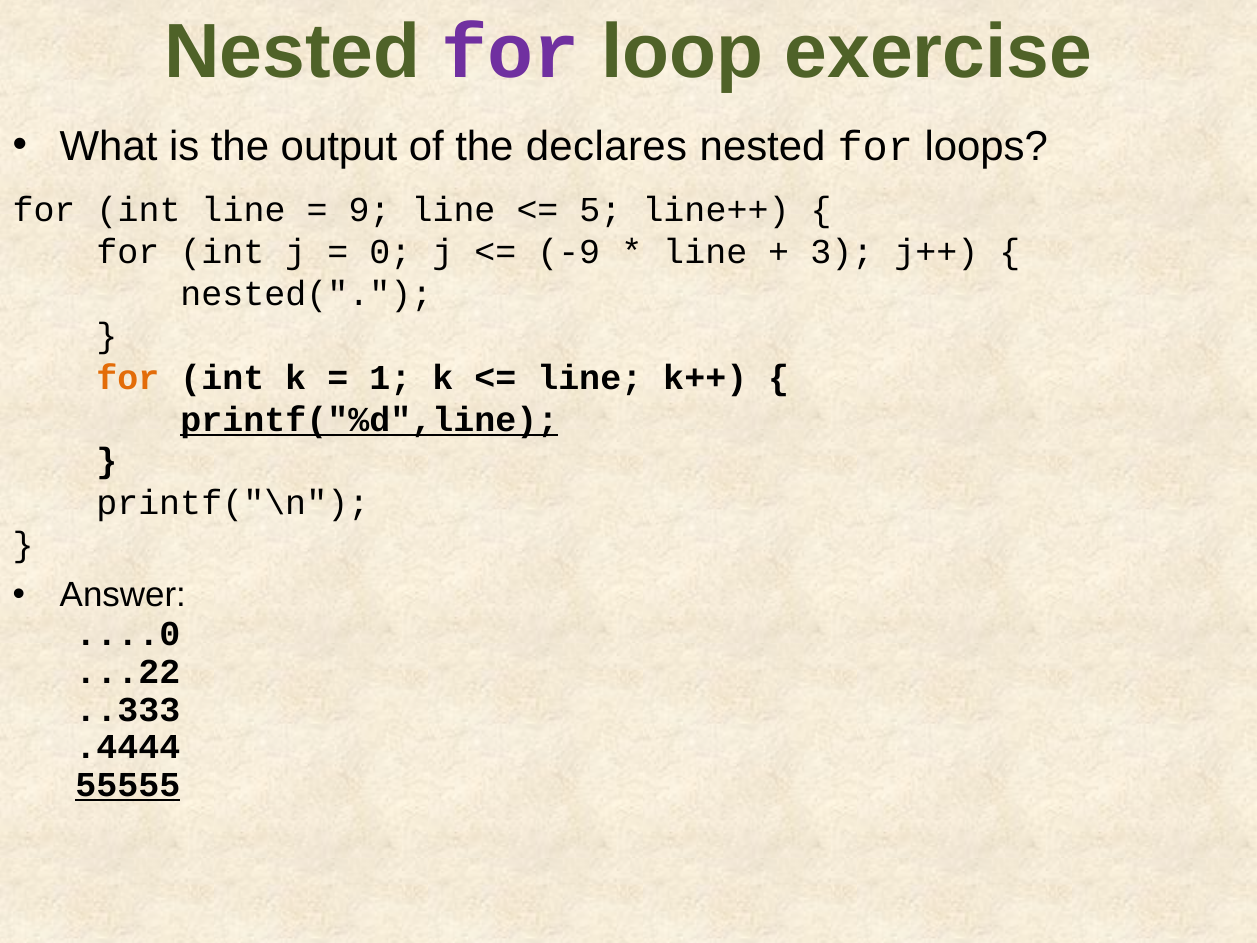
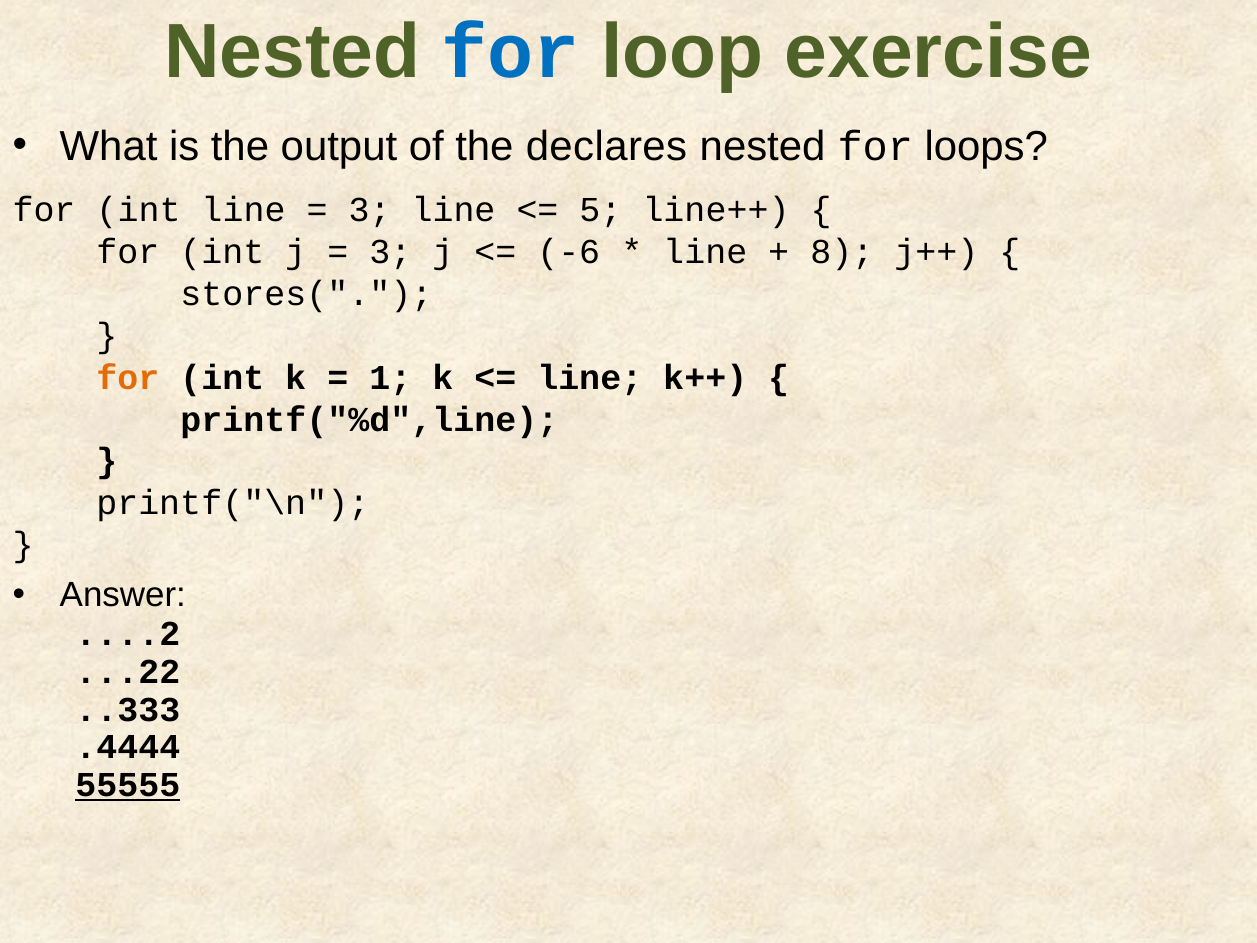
for colour: purple -> blue (511, 52)
9: 9 -> 3 (370, 210)
0: 0 -> 3 (390, 252)
-9: -9 -> -6 (569, 252)
3: 3 -> 8 (842, 252)
nested(: nested( -> stores( (306, 294)
printf("%d",line underline: present -> none (369, 419)
....0: ....0 -> ....2 (128, 634)
